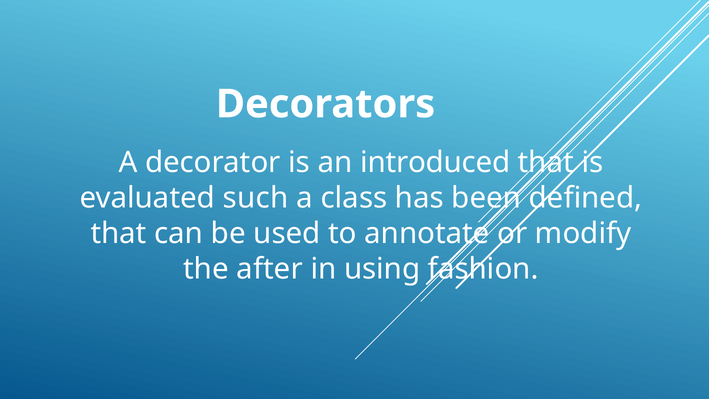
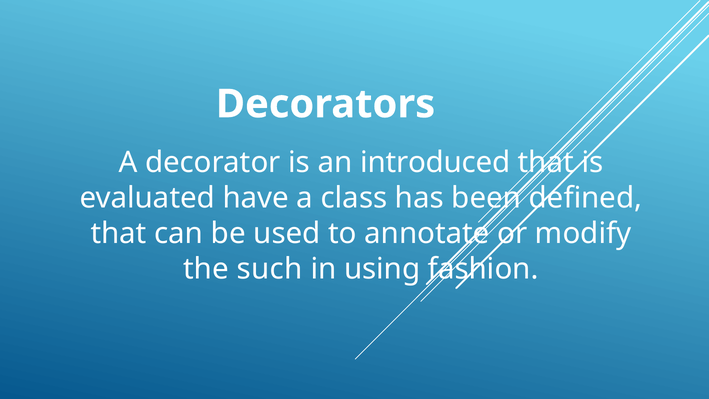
such: such -> have (256, 198)
after: after -> such (270, 269)
